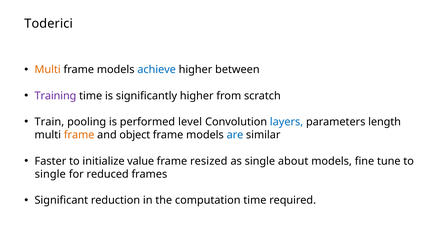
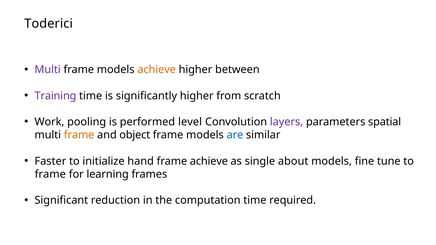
Multi colour: orange -> purple (48, 70)
achieve colour: blue -> orange (157, 70)
Train: Train -> Work (49, 122)
layers colour: blue -> purple (287, 122)
length: length -> spatial (385, 122)
value: value -> hand (141, 161)
frame resized: resized -> achieve (209, 161)
single: single -> frame (50, 174)
reduced: reduced -> learning (108, 174)
